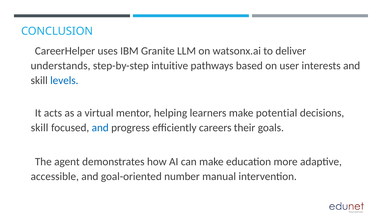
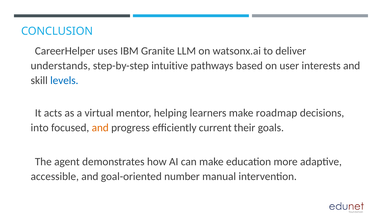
potential: potential -> roadmap (277, 113)
skill: skill -> into (40, 128)
and colour: blue -> orange (100, 128)
careers: careers -> current (215, 128)
